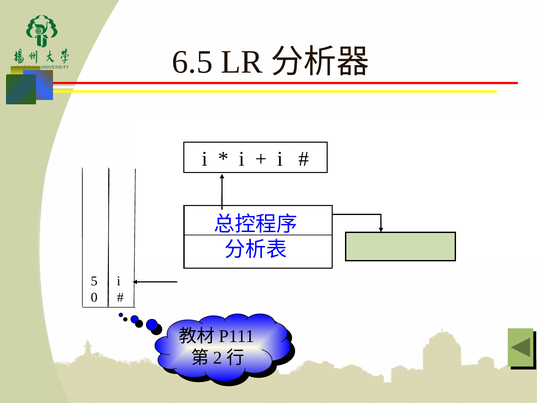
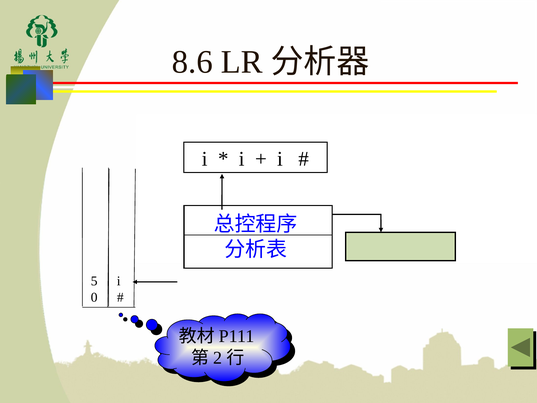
6.5: 6.5 -> 8.6 (192, 62)
